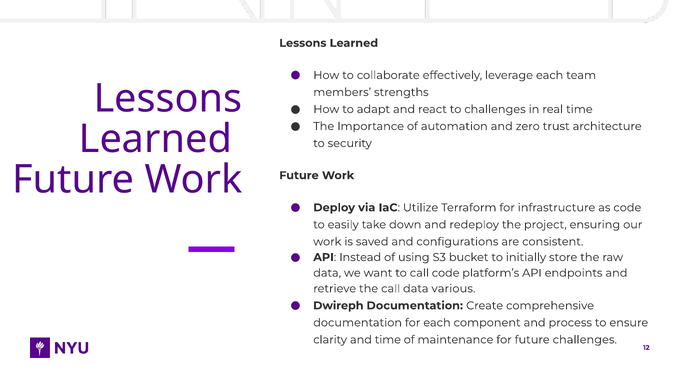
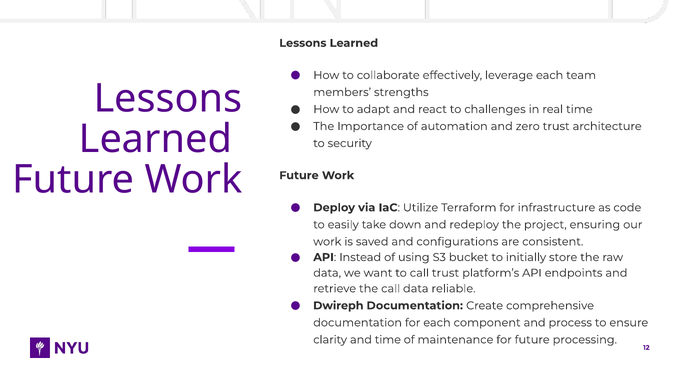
call code: code -> trust (446, 273)
various: various -> reliable (454, 289)
future challenges: challenges -> processing (585, 340)
